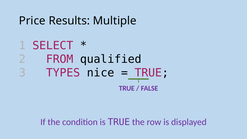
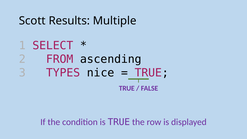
Price: Price -> Scott (32, 21)
qualified: qualified -> ascending (111, 59)
